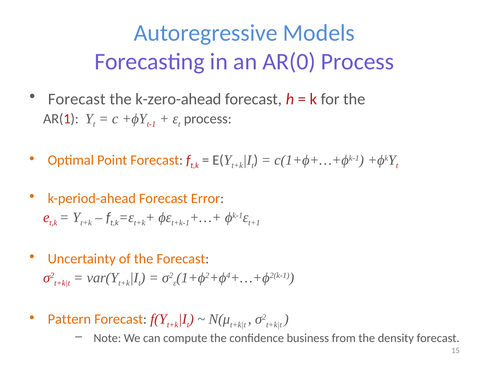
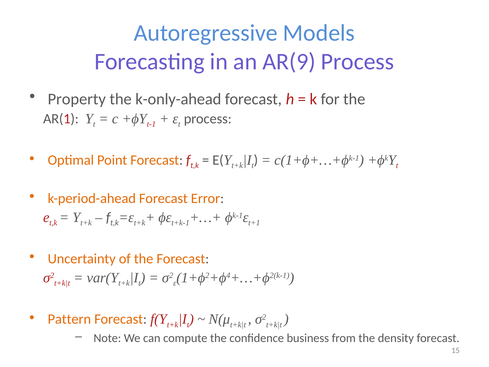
AR(0: AR(0 -> AR(9 (289, 62)
Forecast: Forecast -> Property (77, 99)
k-zero-ahead: k-zero-ahead -> k-only-ahead (178, 99)
